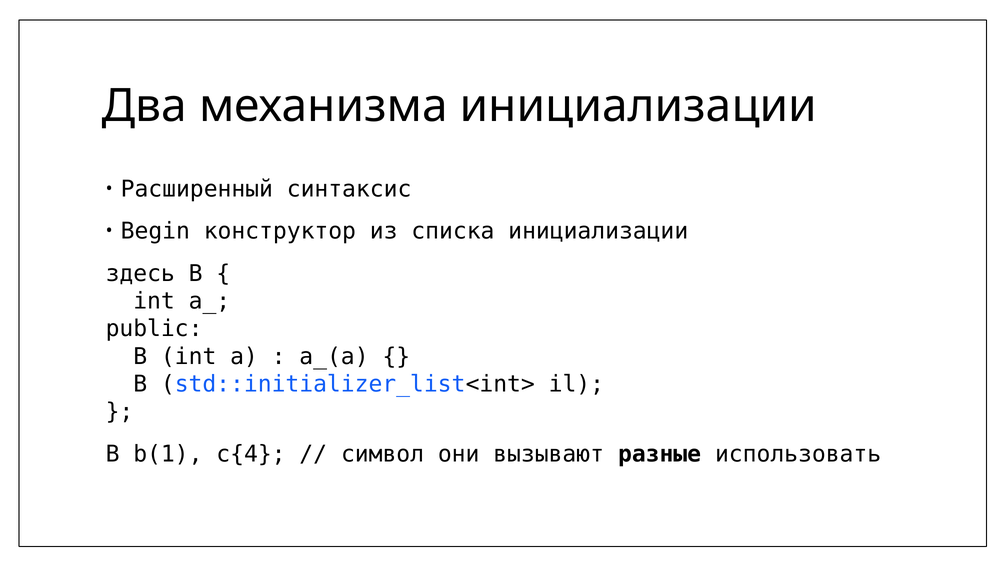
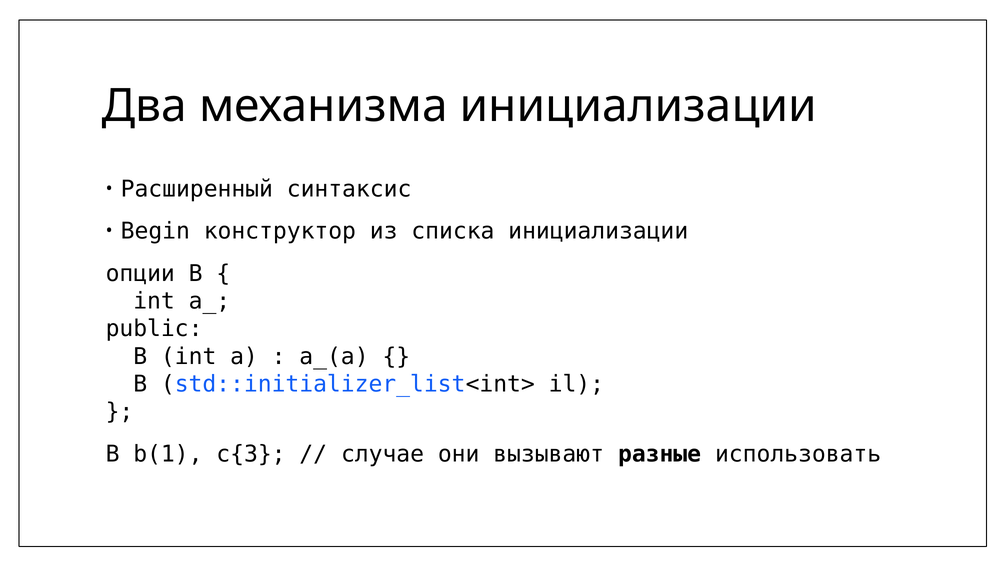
здесь: здесь -> опции (140, 274)
c{4: c{4 -> c{3 (251, 454)
символ: символ -> случае (383, 454)
